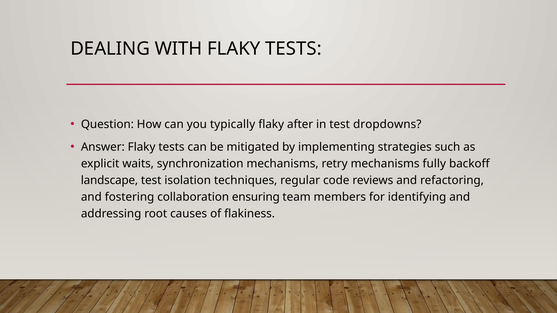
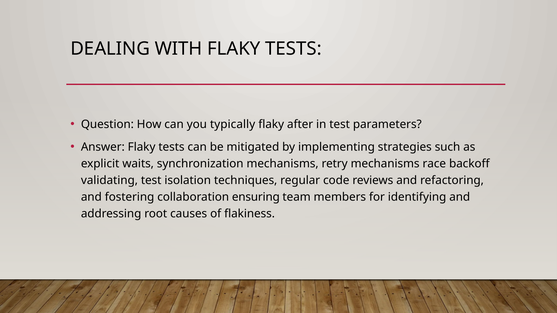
dropdowns: dropdowns -> parameters (387, 125)
fully: fully -> race (434, 164)
landscape: landscape -> validating (109, 180)
